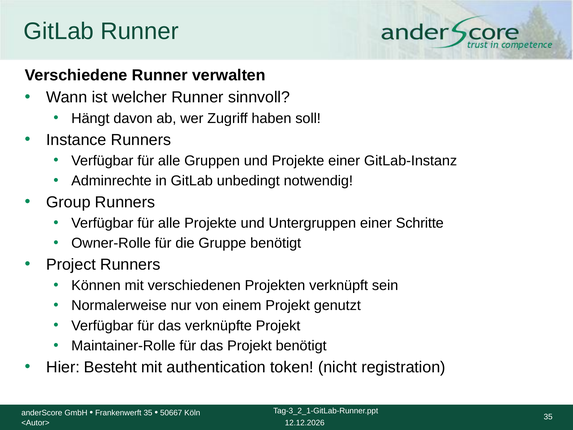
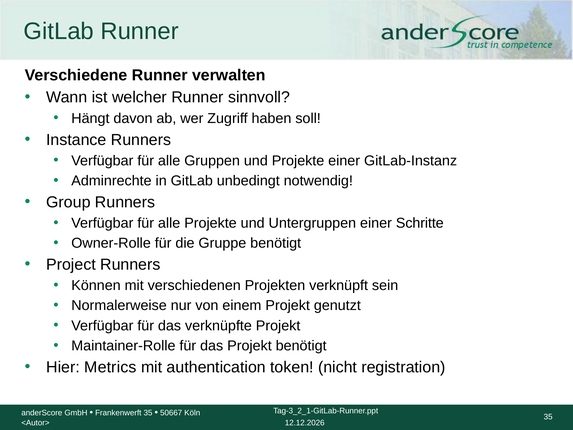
Besteht: Besteht -> Metrics (110, 367)
